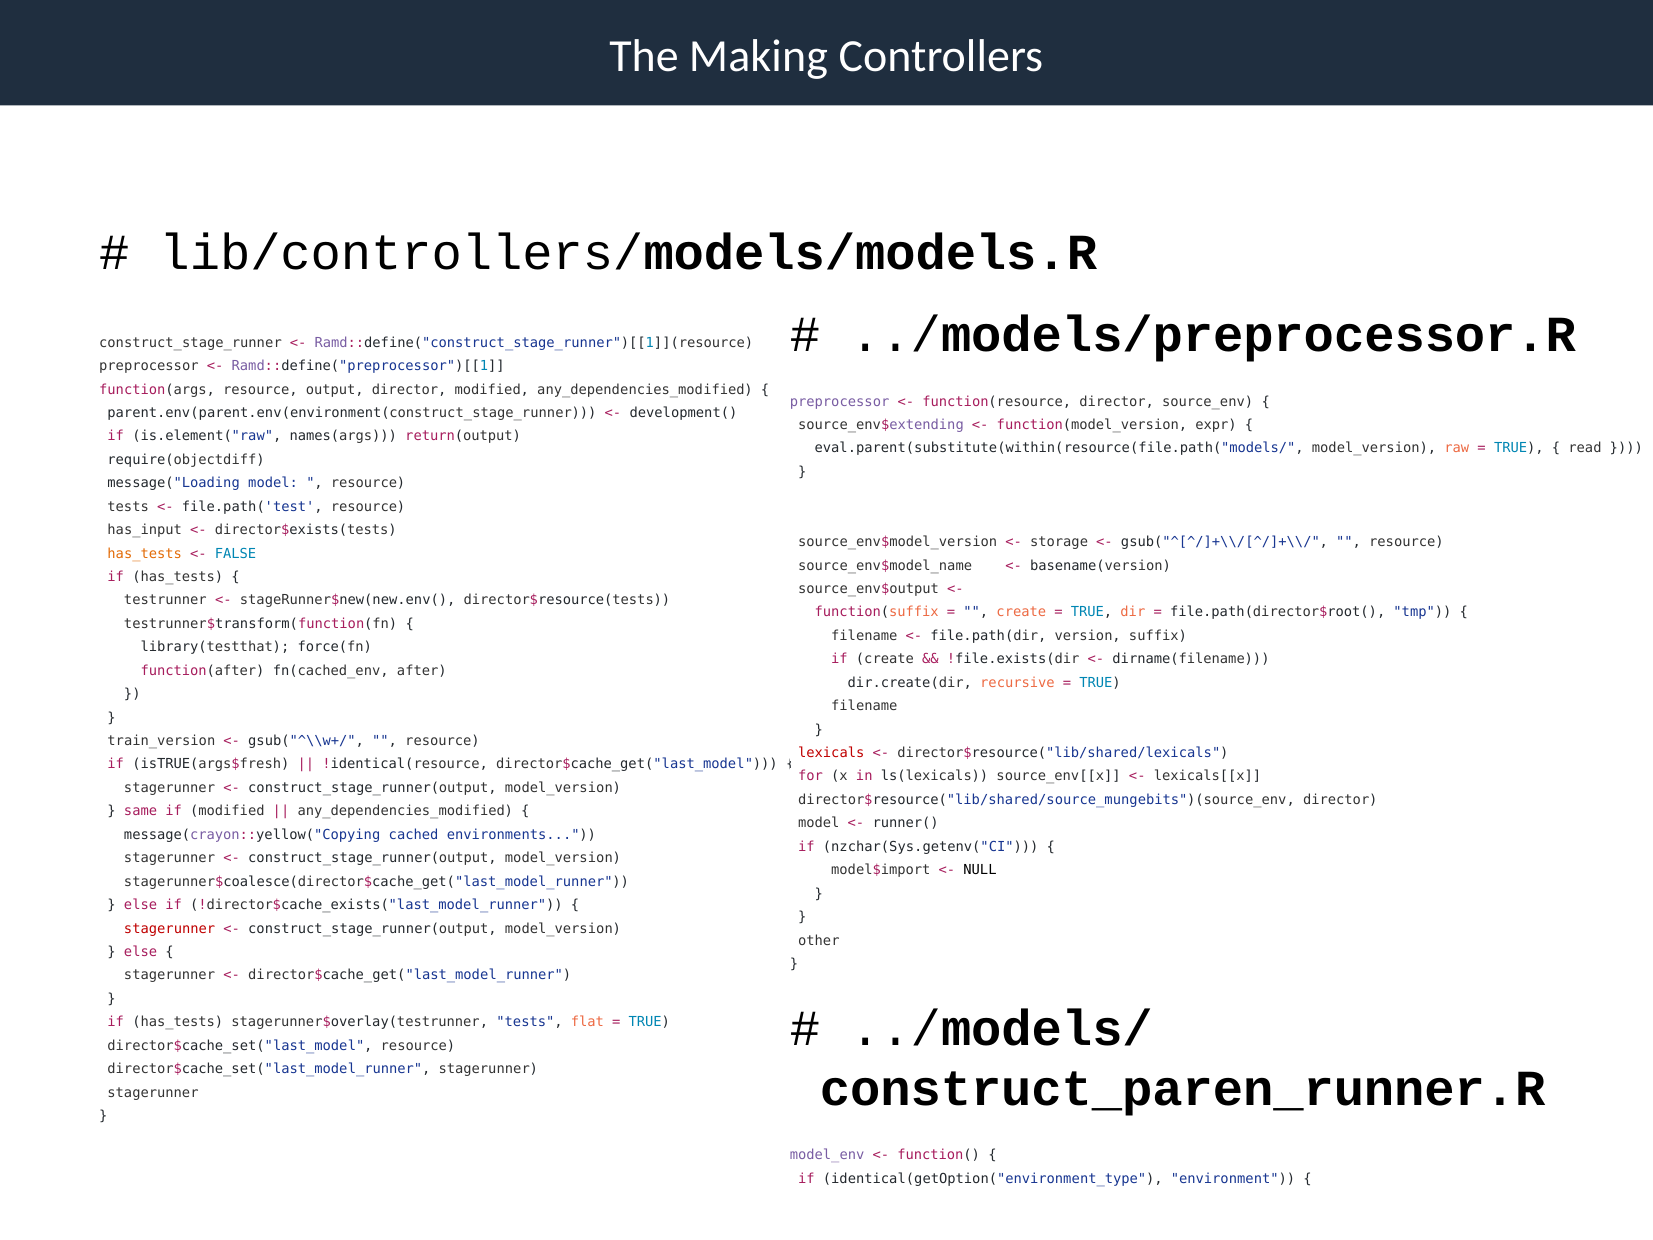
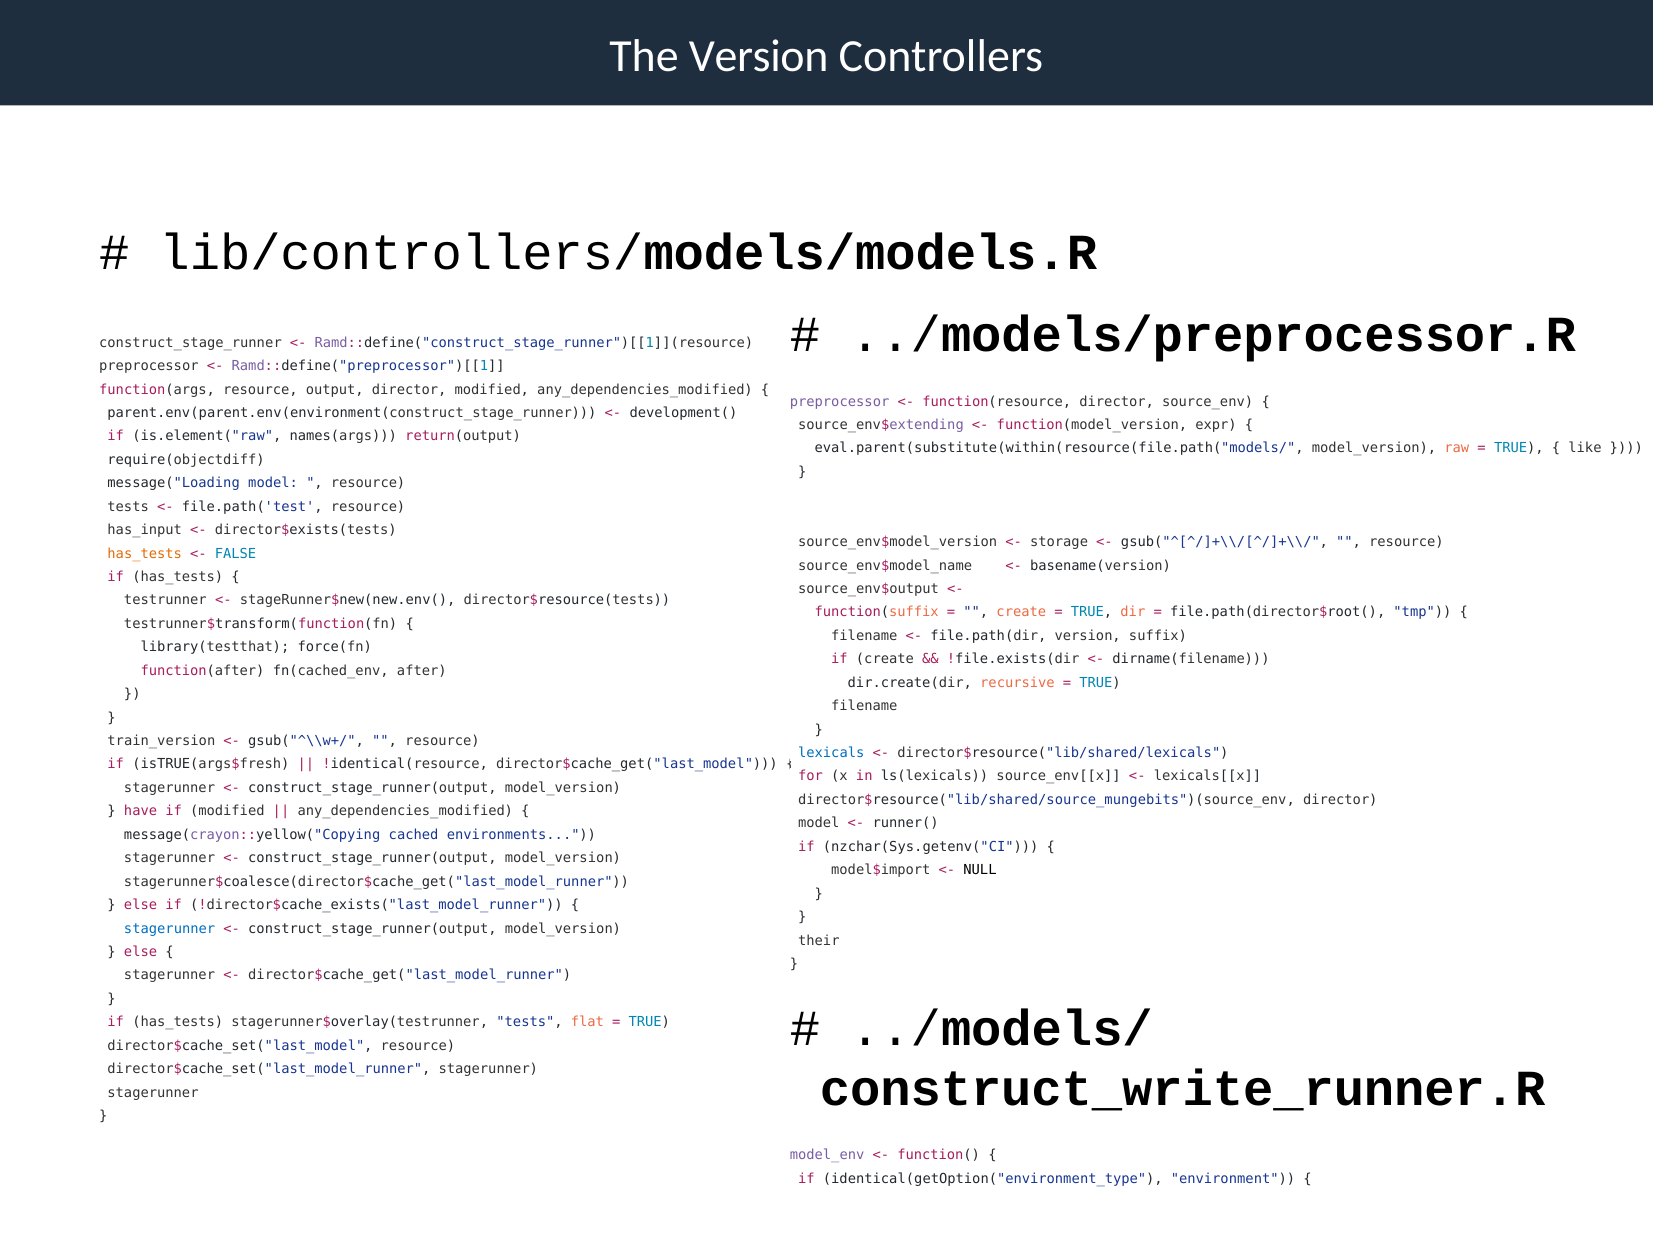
The Making: Making -> Version (759, 56)
read: read -> like (1585, 448)
lexicals colour: red -> blue (831, 753)
same: same -> have (141, 811)
stagerunner colour: red -> blue (170, 928)
other: other -> their (819, 940)
construct_paren_runner.R: construct_paren_runner.R -> construct_write_runner.R (1183, 1089)
